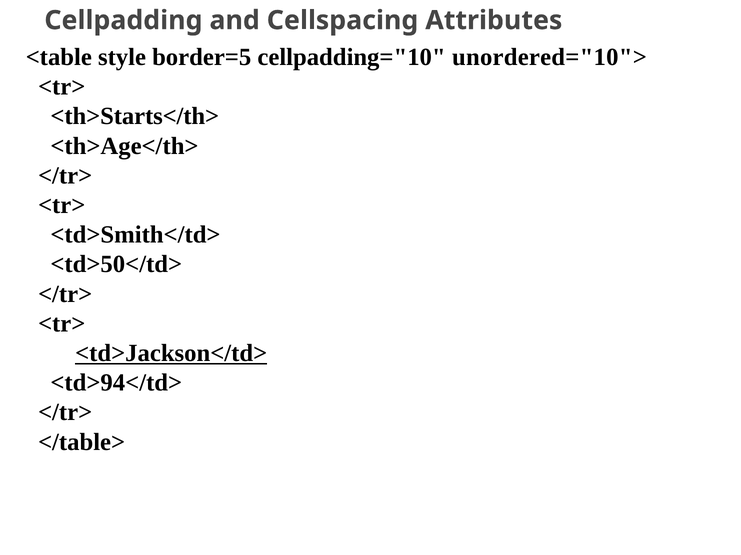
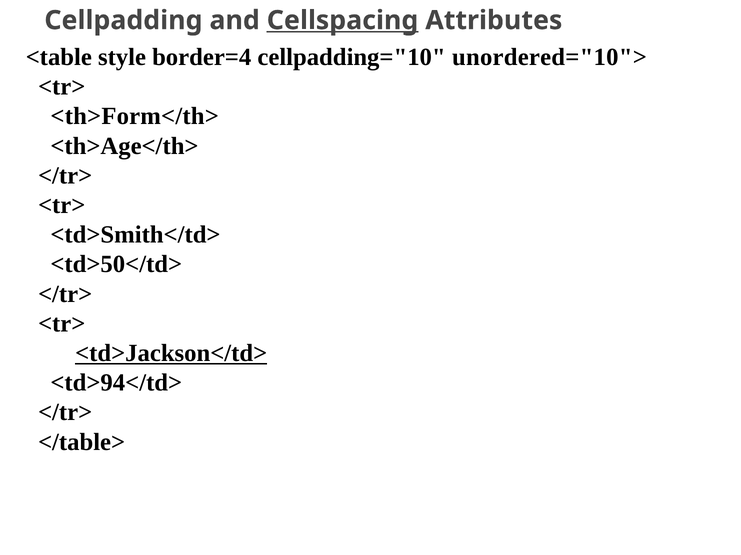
Cellspacing underline: none -> present (343, 20)
border=5: border=5 -> border=4 (202, 57)
<th>Starts</th>: <th>Starts</th> -> <th>Form</th> (135, 117)
